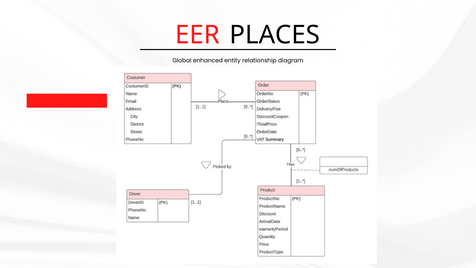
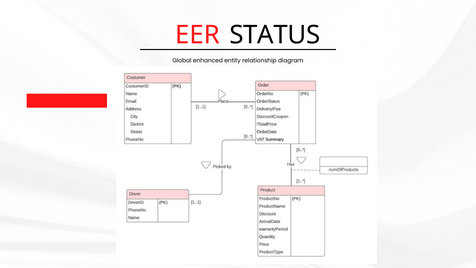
PLACES: PLACES -> STATUS (275, 35)
